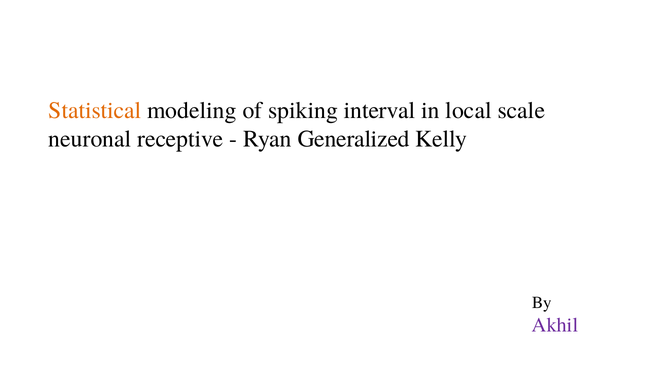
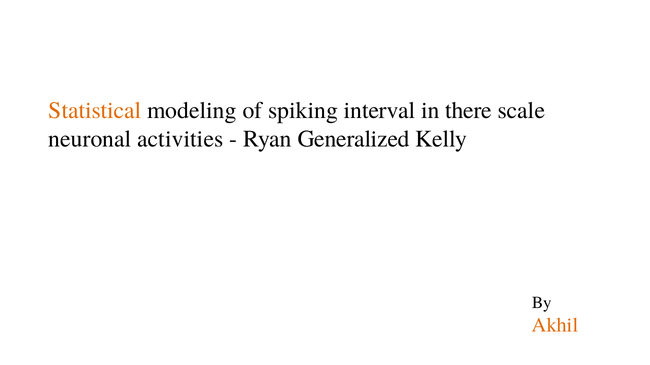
local: local -> there (469, 111)
receptive: receptive -> activities (180, 139)
Akhil colour: purple -> orange (555, 326)
